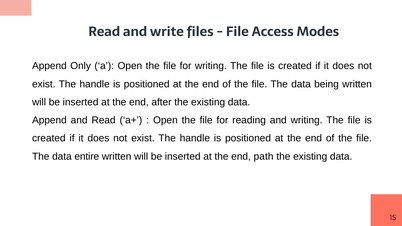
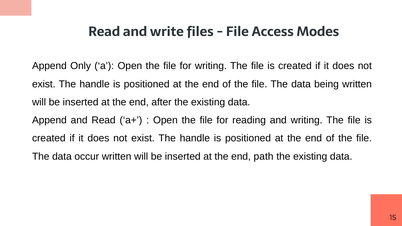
entire: entire -> occur (87, 156)
